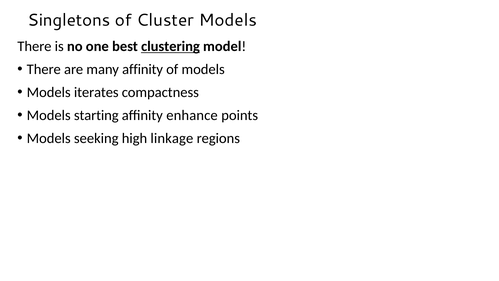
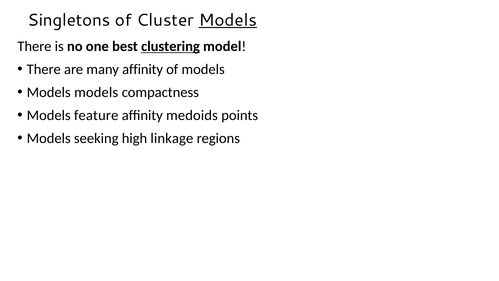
Models underline: none -> present (228, 20)
Models iterates: iterates -> models (96, 92)
starting: starting -> feature (96, 115)
enhance: enhance -> medoids (192, 115)
